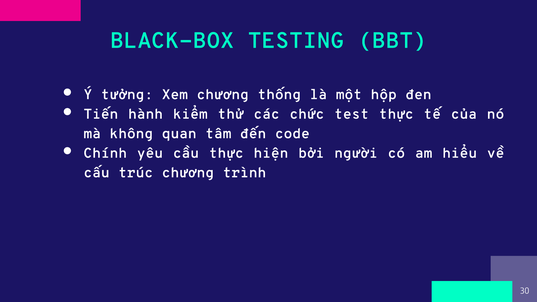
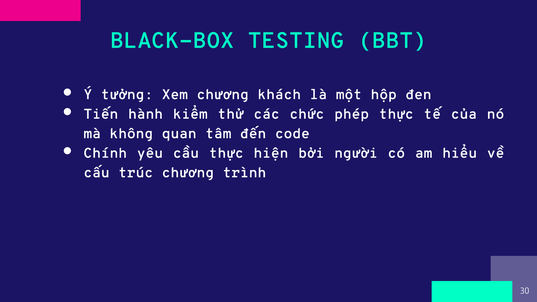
thống: thống -> khách (279, 95)
test: test -> phép (352, 114)
